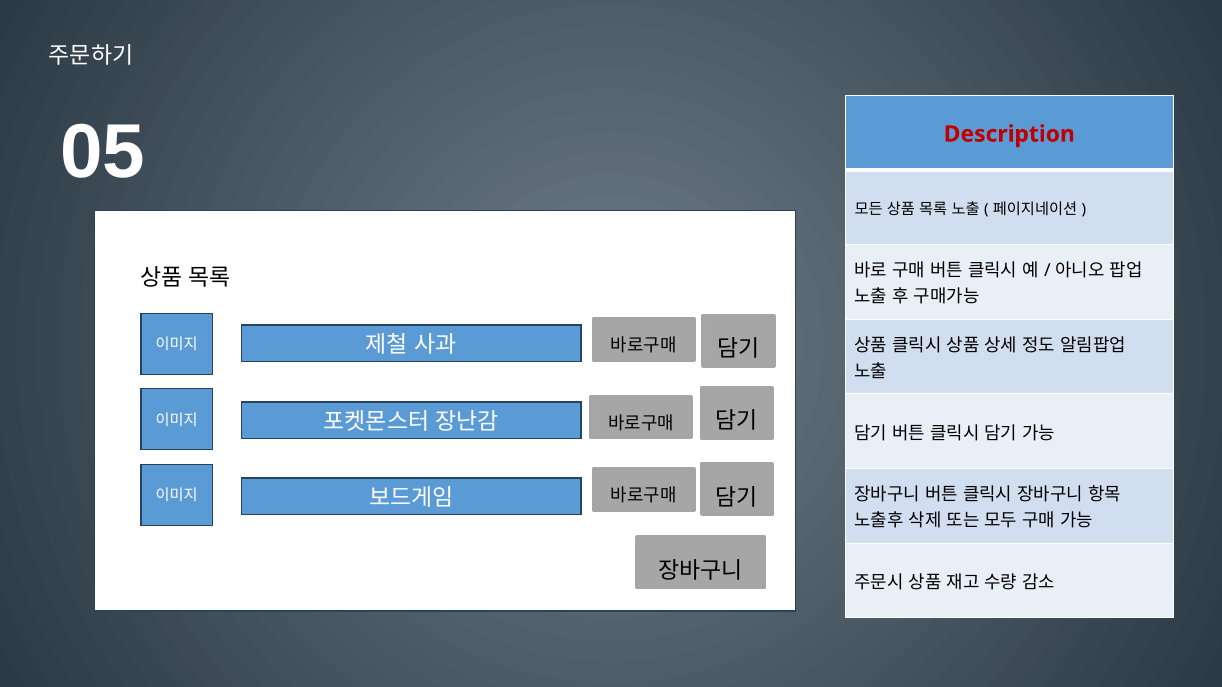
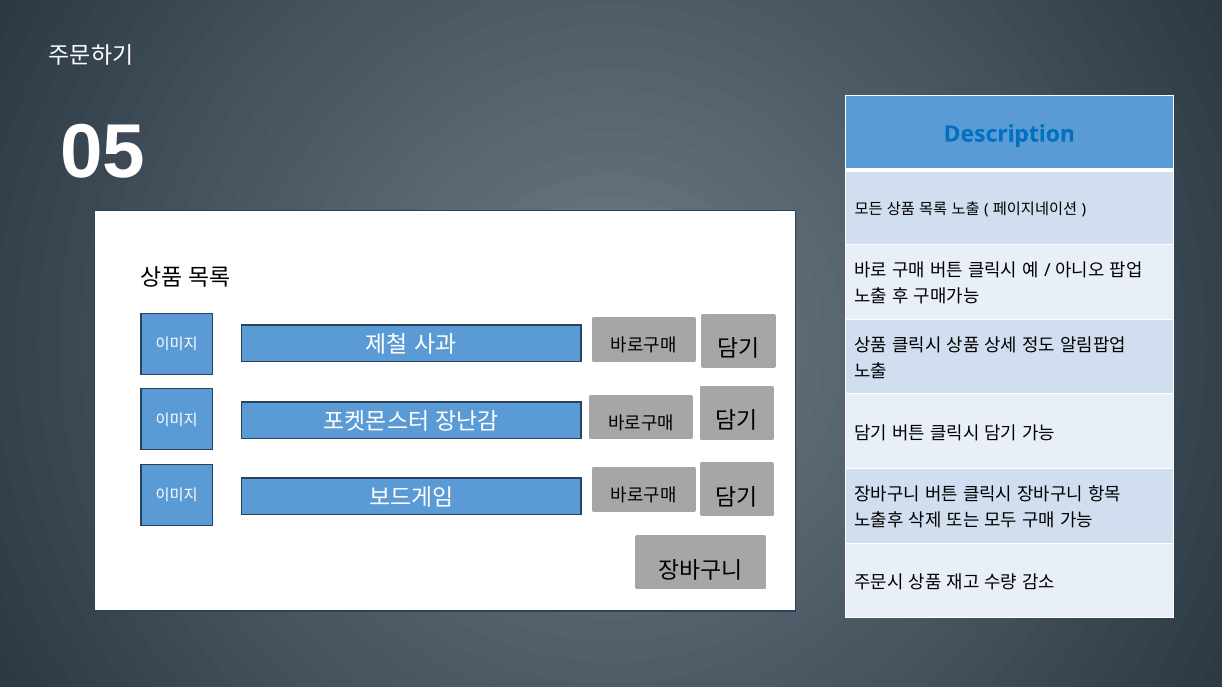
Description colour: red -> blue (1009, 134)
